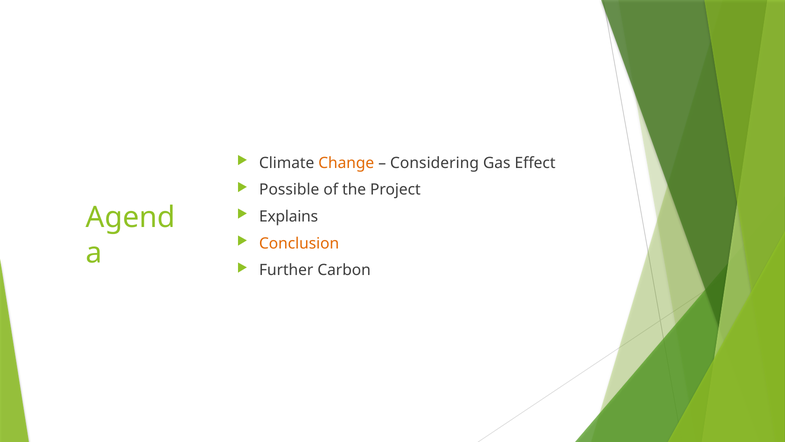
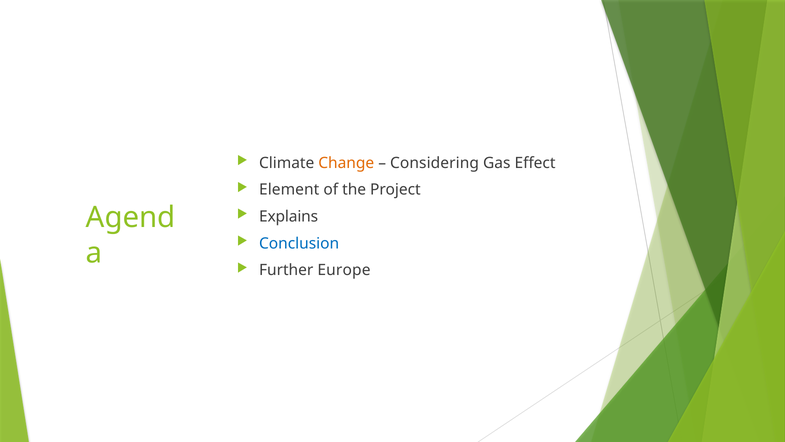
Possible: Possible -> Element (289, 190)
Conclusion colour: orange -> blue (299, 243)
Carbon: Carbon -> Europe (344, 270)
